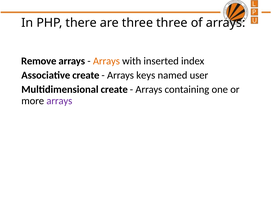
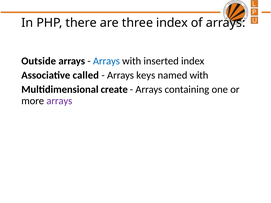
three three: three -> index (172, 23)
Remove: Remove -> Outside (39, 61)
Arrays colour: orange -> blue (106, 61)
Associative create: create -> called (86, 75)
named user: user -> with (199, 75)
